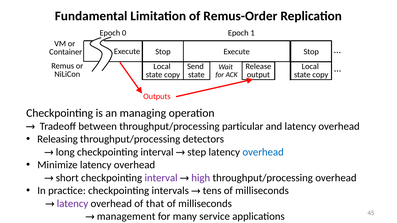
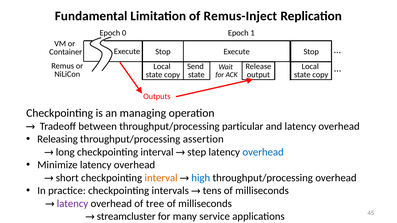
Remus-Order: Remus-Order -> Remus-Inject (240, 16)
detectors: detectors -> assertion (203, 139)
interval colour: purple -> orange (161, 178)
high colour: purple -> blue (201, 178)
that: that -> tree (155, 204)
management: management -> streamcluster (126, 217)
